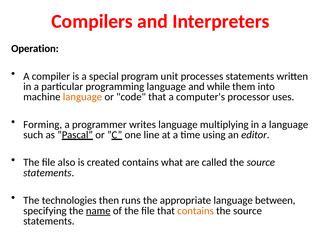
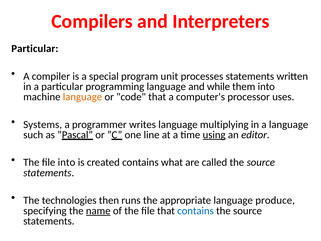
Operation: Operation -> Particular (35, 48)
Forming: Forming -> Systems (43, 124)
using underline: none -> present (214, 135)
file also: also -> into (67, 162)
between: between -> produce (275, 200)
contains colour: orange -> blue (196, 211)
